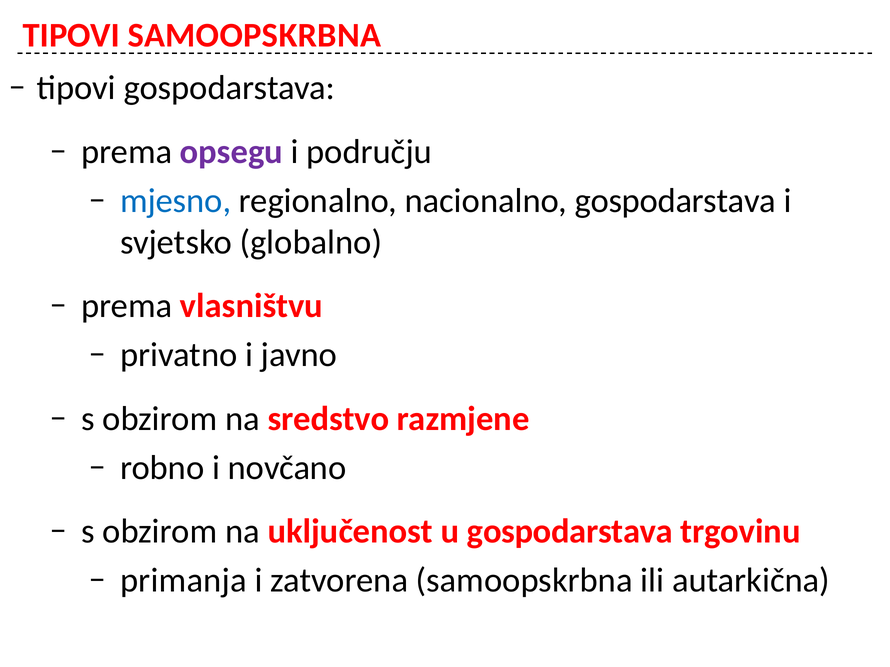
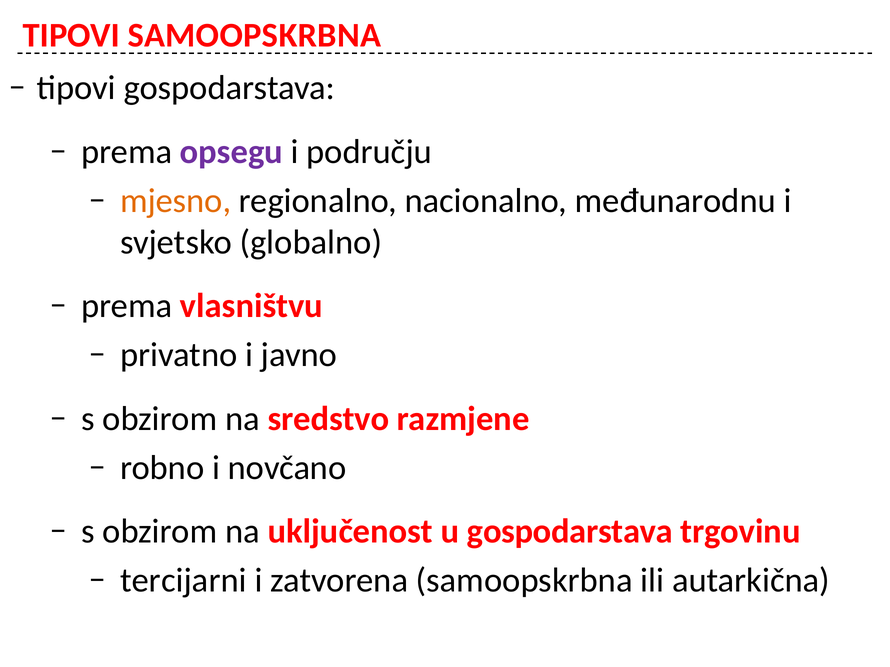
mjesno colour: blue -> orange (176, 201)
nacionalno gospodarstava: gospodarstava -> međunarodnu (675, 201)
primanja: primanja -> tercijarni (183, 581)
